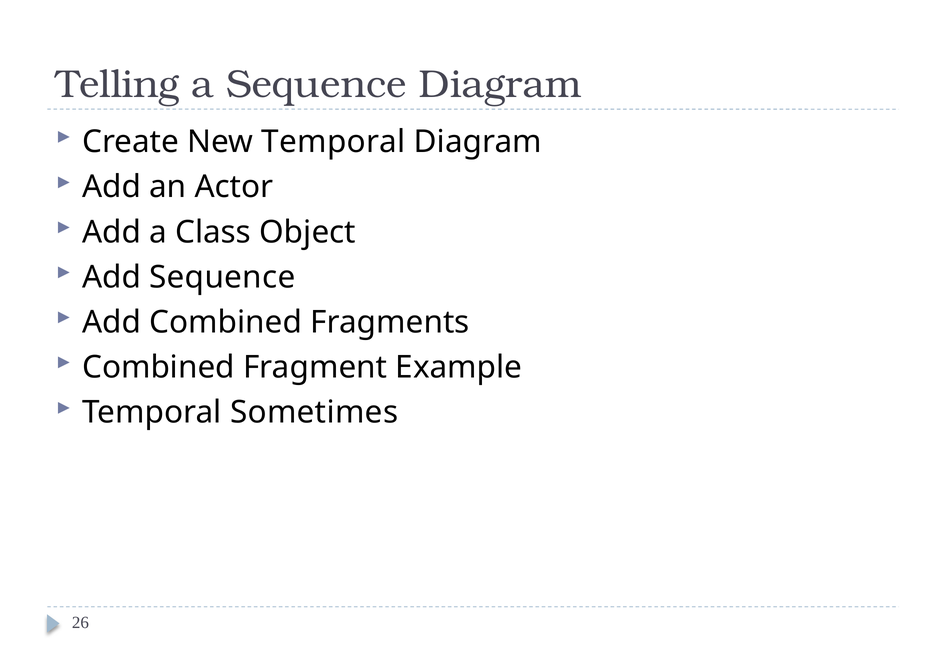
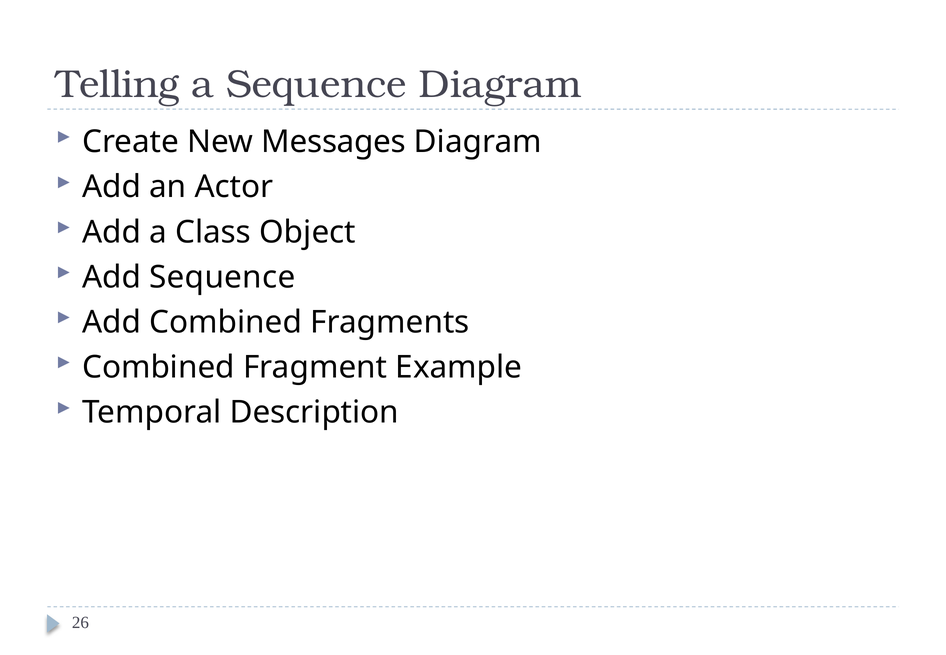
New Temporal: Temporal -> Messages (334, 142)
Sometimes: Sometimes -> Description (314, 413)
